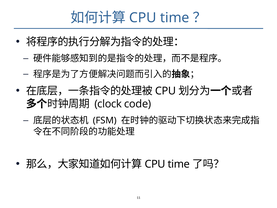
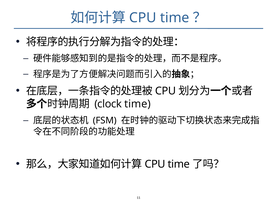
clock code: code -> time (138, 104)
